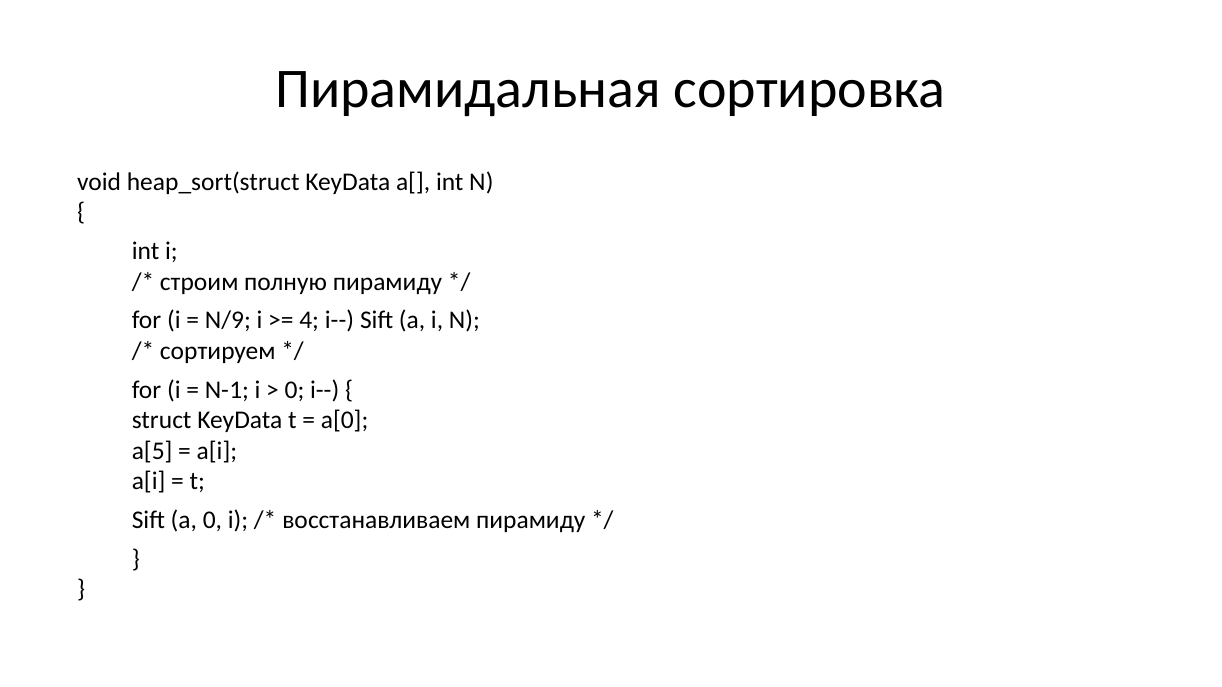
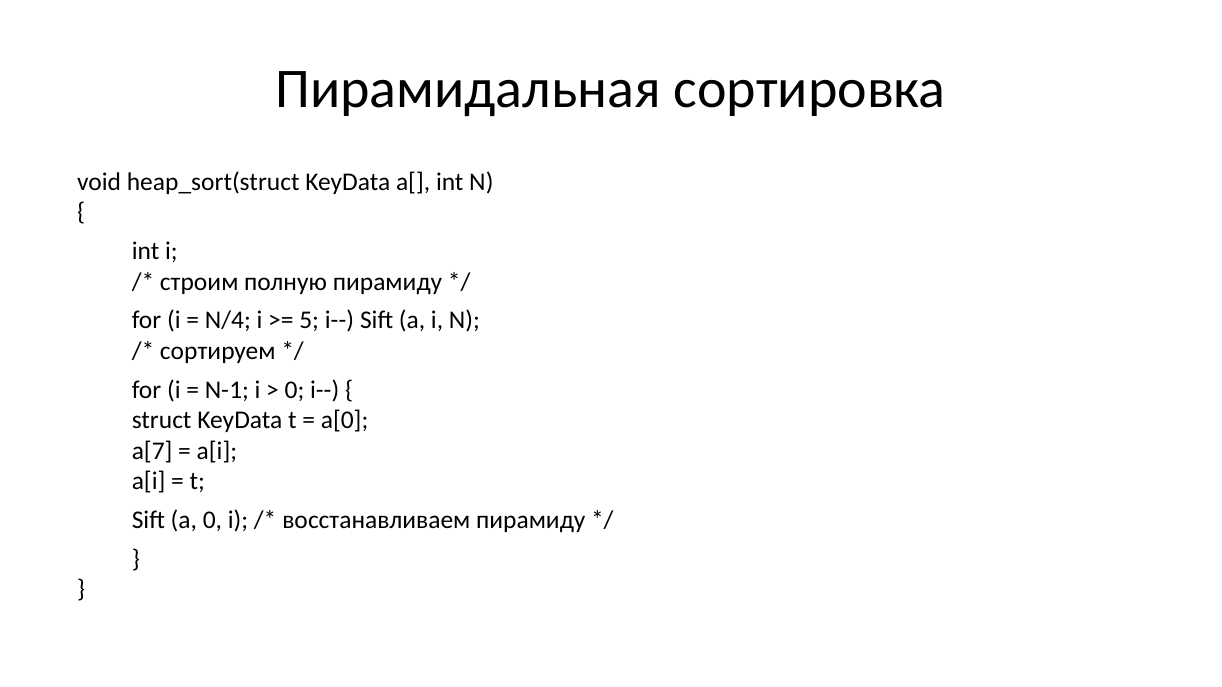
N/9: N/9 -> N/4 (228, 321)
4: 4 -> 5 (309, 321)
a[5: a[5 -> a[7 (152, 451)
